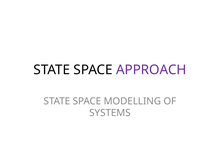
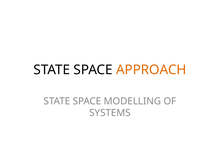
APPROACH colour: purple -> orange (151, 70)
